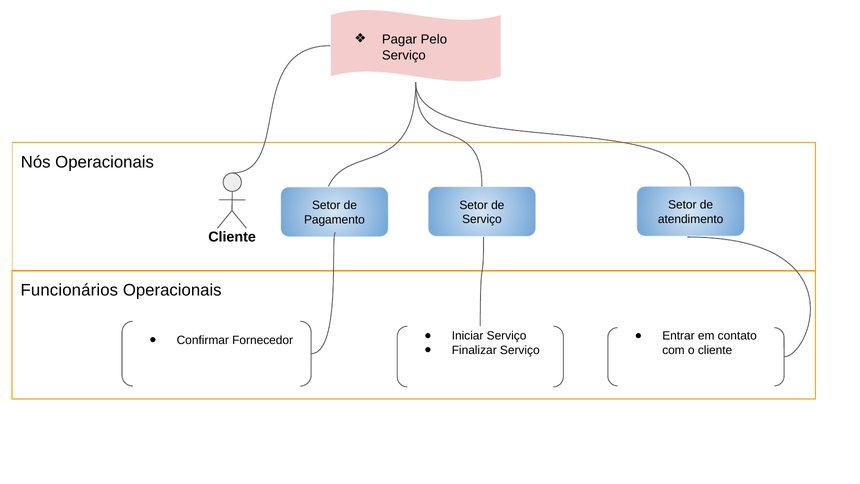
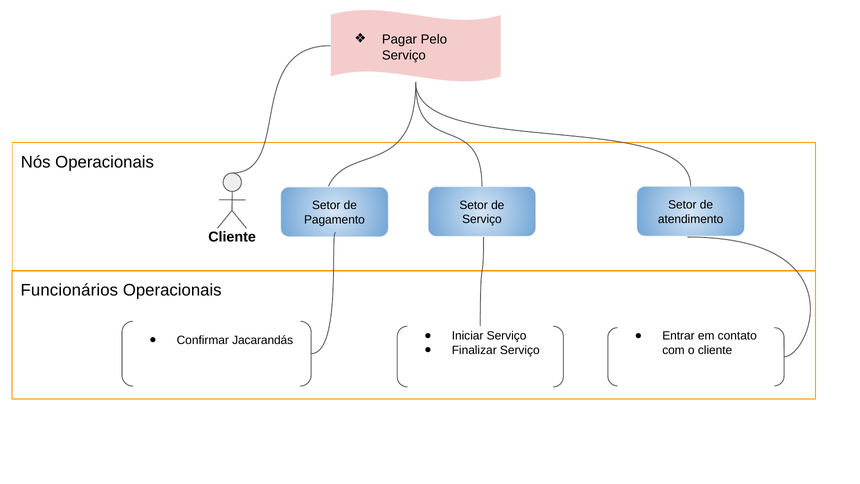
Fornecedor: Fornecedor -> Jacarandás (263, 340)
